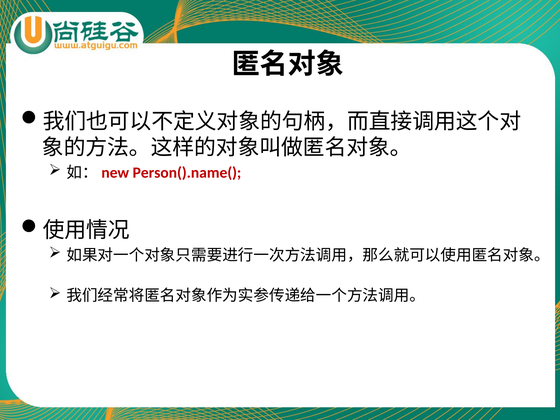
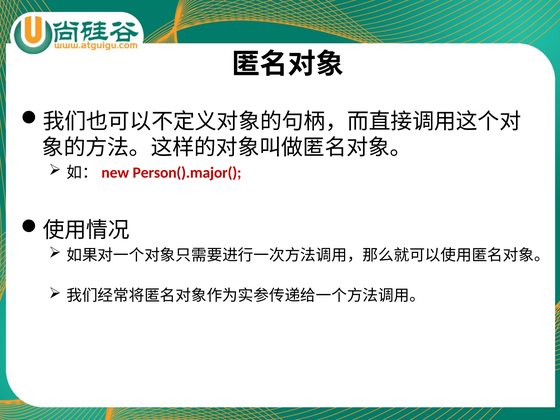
Person().name(: Person().name( -> Person().major( (187, 173)
